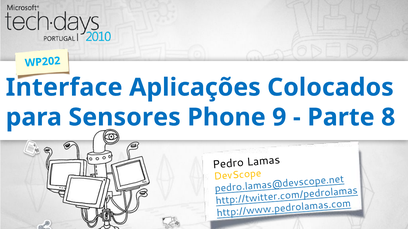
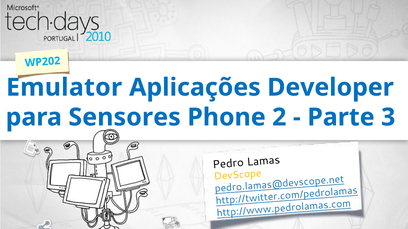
Interface: Interface -> Emulator (64, 88)
Colocados: Colocados -> Developer (330, 88)
9: 9 -> 2 (279, 117)
8: 8 -> 3 (388, 117)
